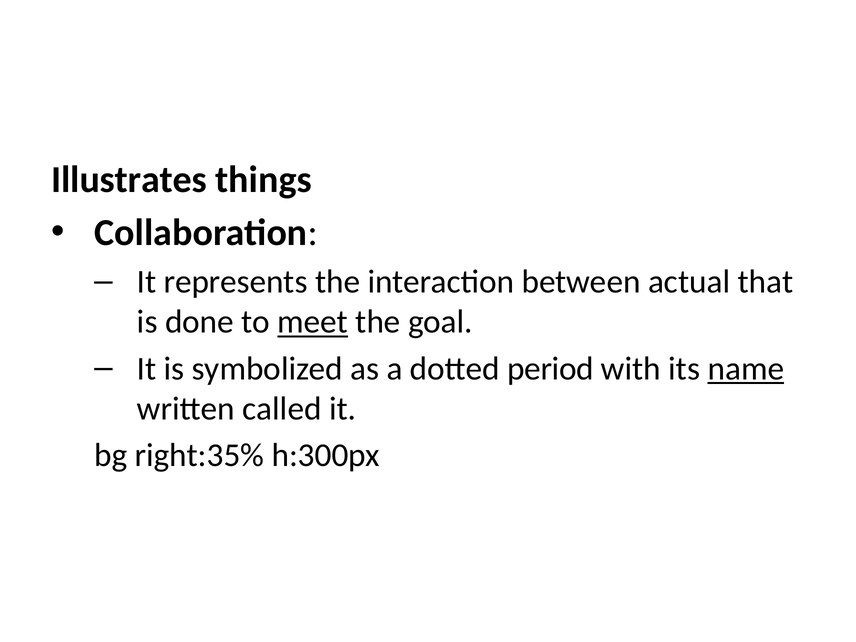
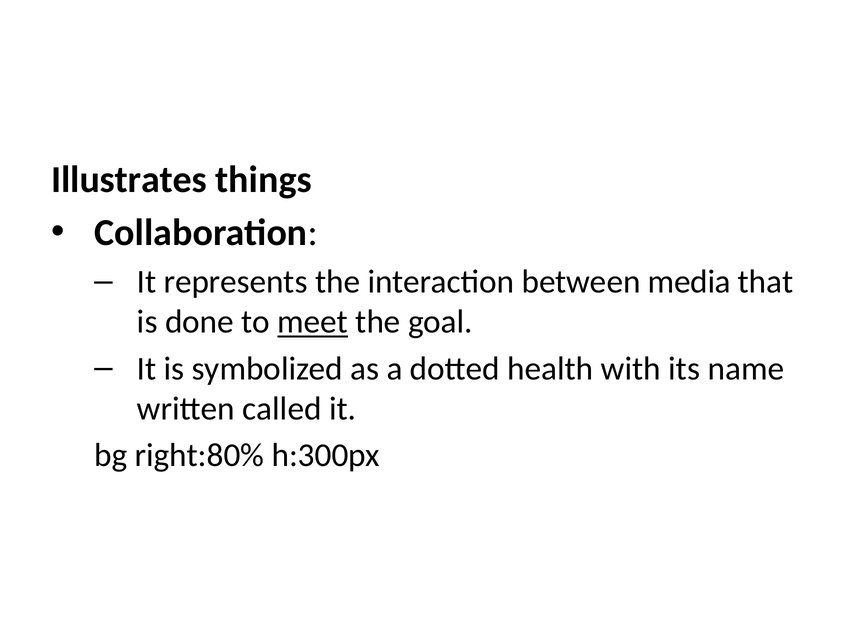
actual: actual -> media (689, 282)
period: period -> health (550, 369)
name underline: present -> none (746, 369)
right:35%: right:35% -> right:80% (199, 455)
